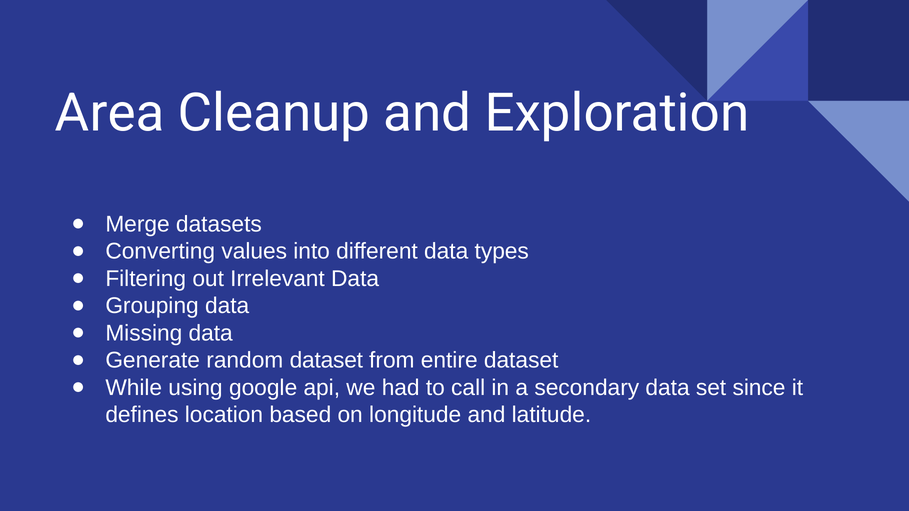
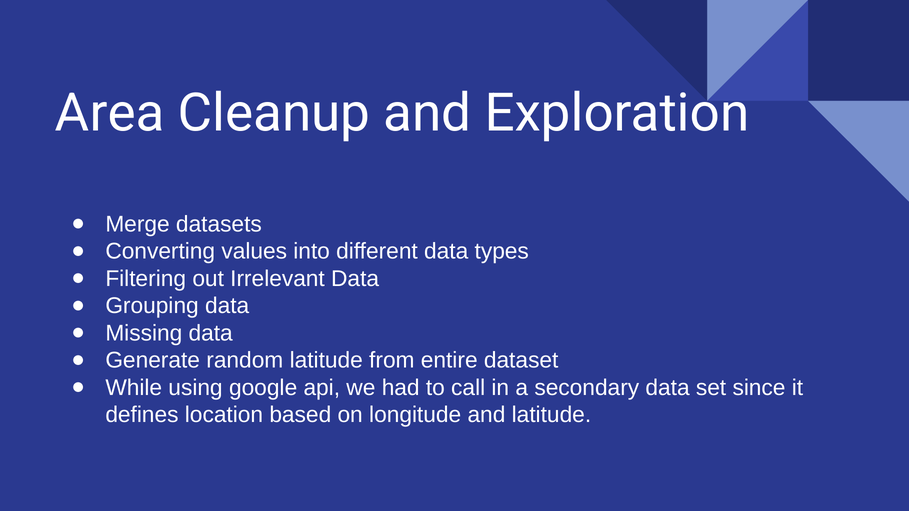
random dataset: dataset -> latitude (326, 361)
